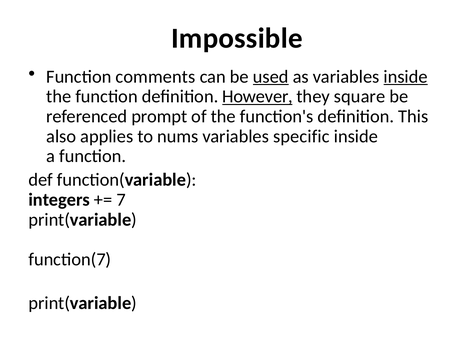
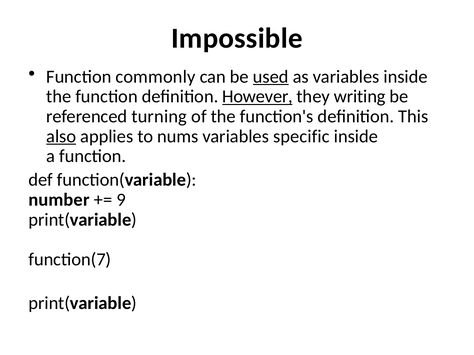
comments: comments -> commonly (155, 77)
inside underline: present -> none (406, 77)
square: square -> writing (360, 97)
prompt: prompt -> turning (159, 117)
also underline: none -> present (61, 136)
integers: integers -> number (59, 200)
7: 7 -> 9 (121, 200)
